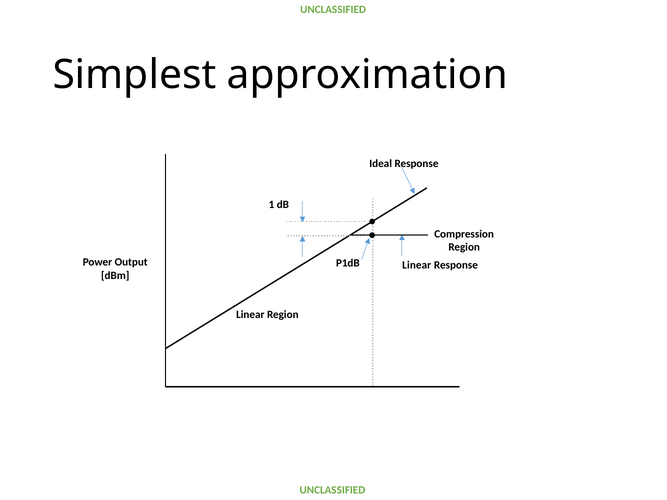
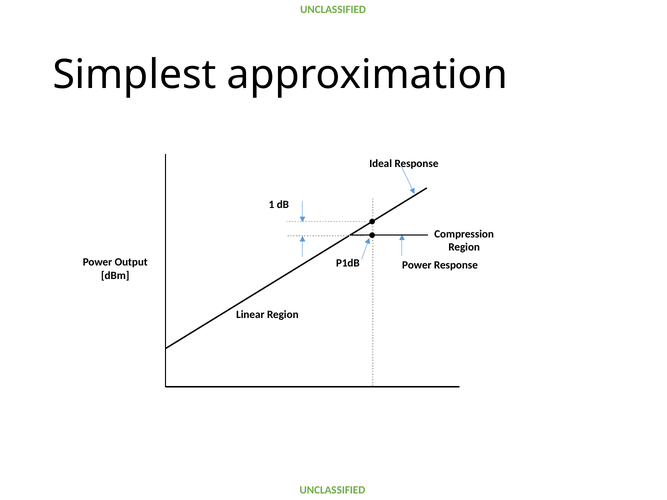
Linear: Linear -> Power (417, 265)
